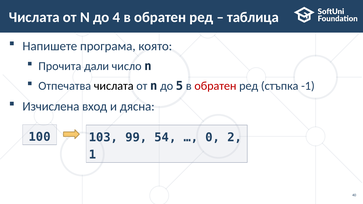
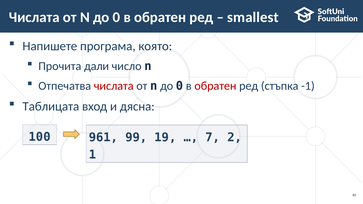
4: 4 -> 0 (116, 17)
таблица: таблица -> smallest (253, 17)
числата colour: black -> red (114, 86)
5: 5 -> 0 (180, 86)
Изчислена: Изчислена -> Таблицата (51, 106)
103: 103 -> 961 (103, 137)
54: 54 -> 19 (165, 137)
0: 0 -> 7 (213, 137)
